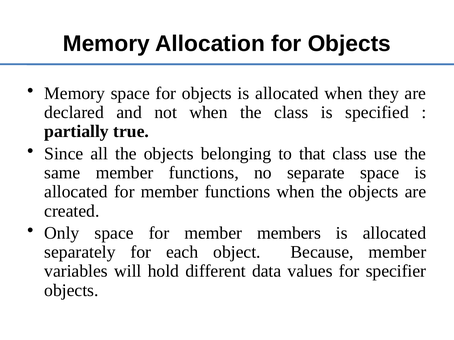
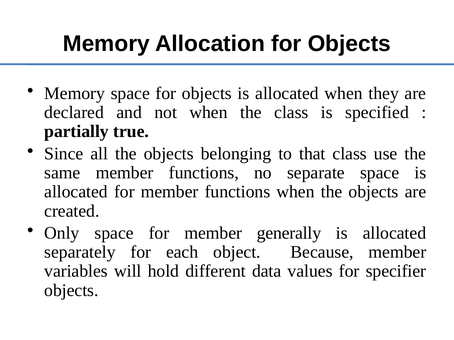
members: members -> generally (289, 233)
